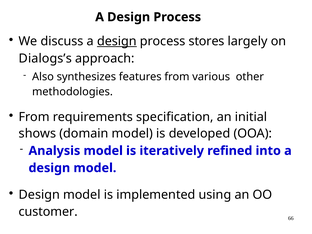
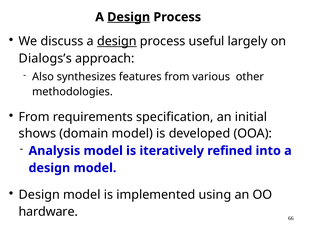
Design underline: none -> present (129, 17)
stores: stores -> useful (207, 41)
customer: customer -> hardware (48, 212)
